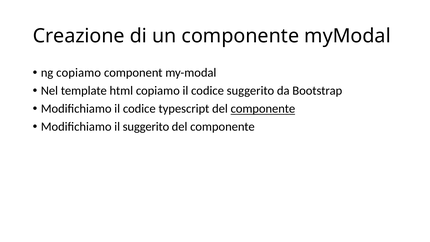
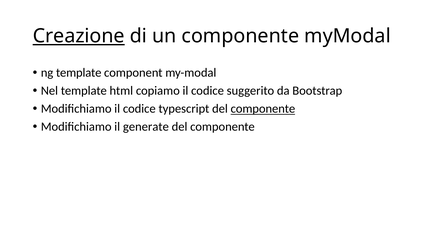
Creazione underline: none -> present (79, 36)
ng copiamo: copiamo -> template (79, 73)
il suggerito: suggerito -> generate (146, 127)
